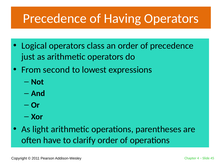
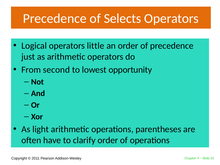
Having: Having -> Selects (123, 19)
class: class -> little (96, 46)
expressions: expressions -> opportunity (130, 70)
